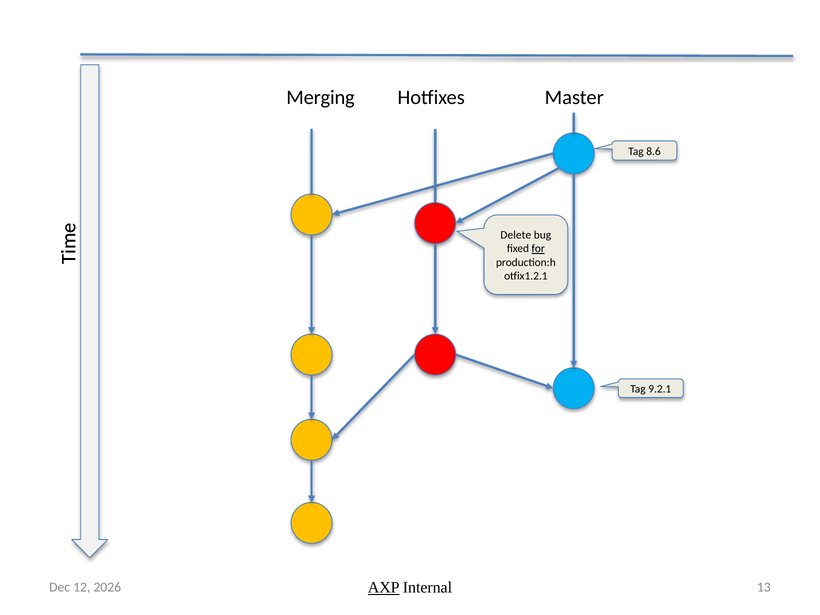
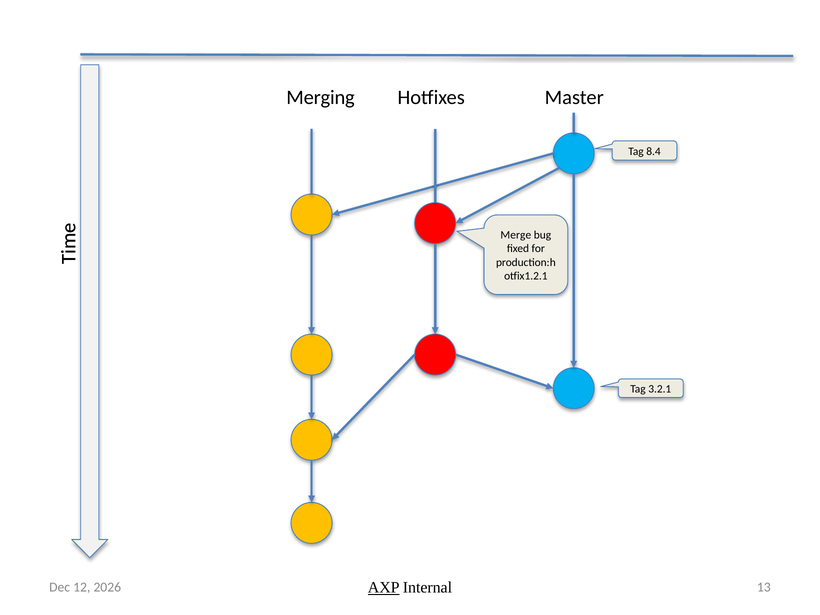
8.6: 8.6 -> 8.4 (653, 151)
Delete: Delete -> Merge (516, 235)
for underline: present -> none (538, 249)
9.2.1: 9.2.1 -> 3.2.1 (660, 389)
